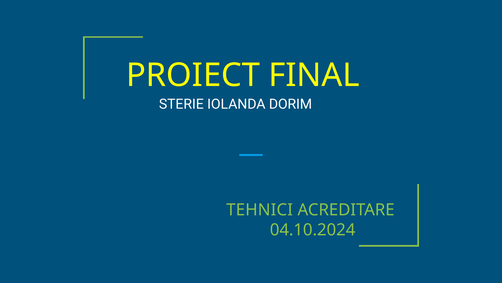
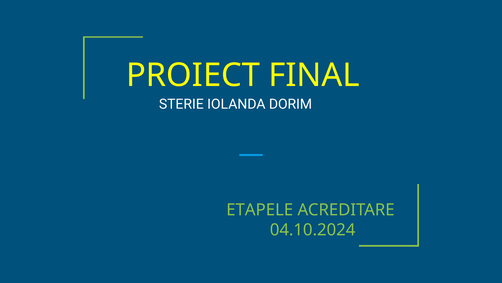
TEHNICI: TEHNICI -> ETAPELE (260, 209)
